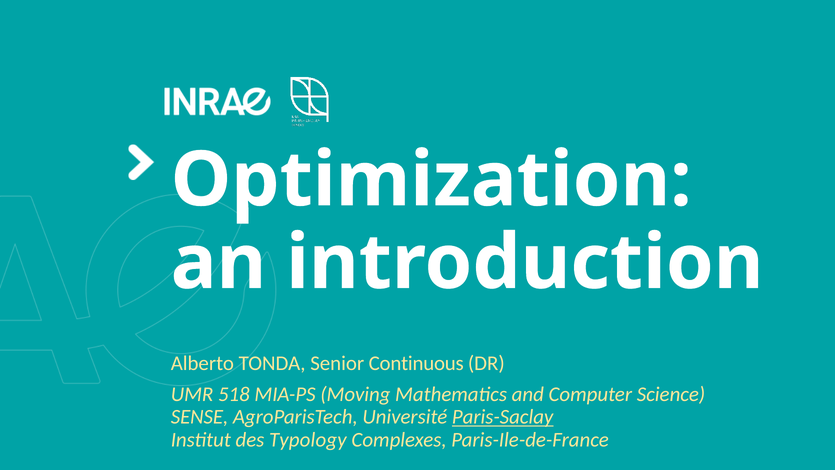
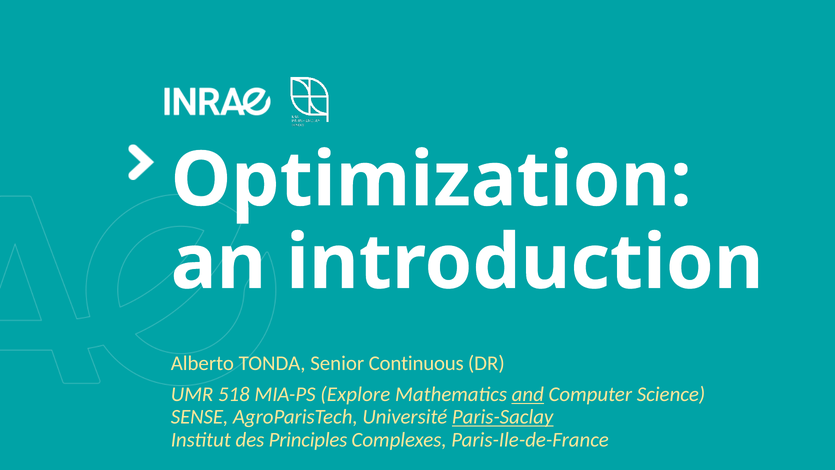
Moving: Moving -> Explore (355, 394)
and underline: none -> present (528, 394)
Typology: Typology -> Principles (308, 439)
